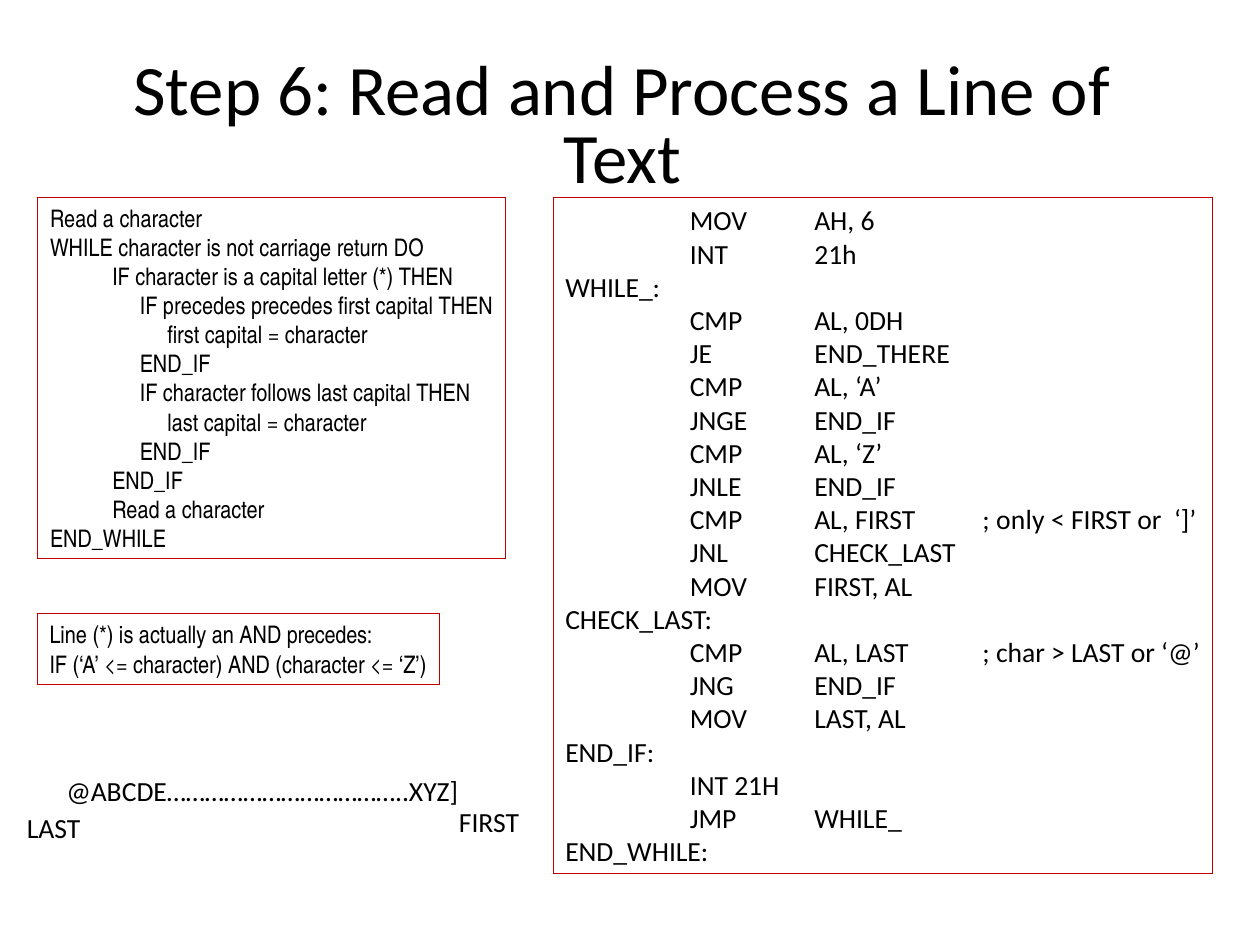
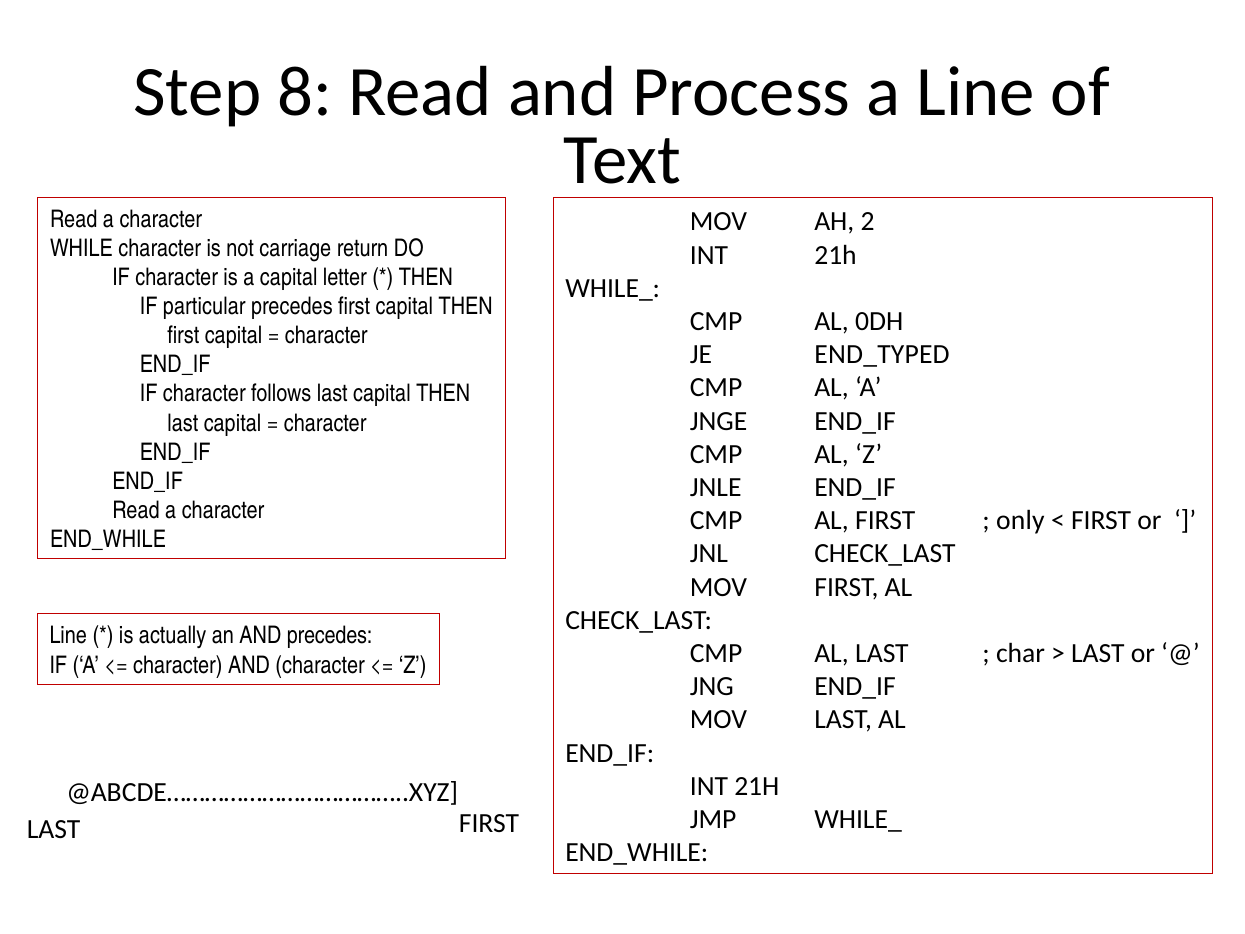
Step 6: 6 -> 8 (305, 92)
AH 6: 6 -> 2 (868, 222)
IF precedes: precedes -> particular (204, 307)
END_THERE: END_THERE -> END_TYPED (882, 354)
